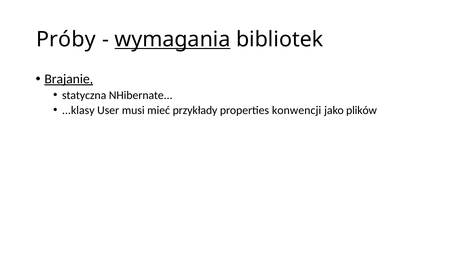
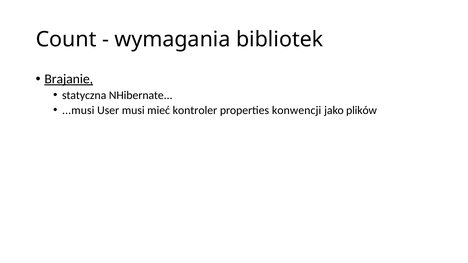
Próby: Próby -> Count (66, 39)
wymagania underline: present -> none (173, 39)
...klasy: ...klasy -> ...musi (78, 110)
przykłady: przykłady -> kontroler (195, 110)
